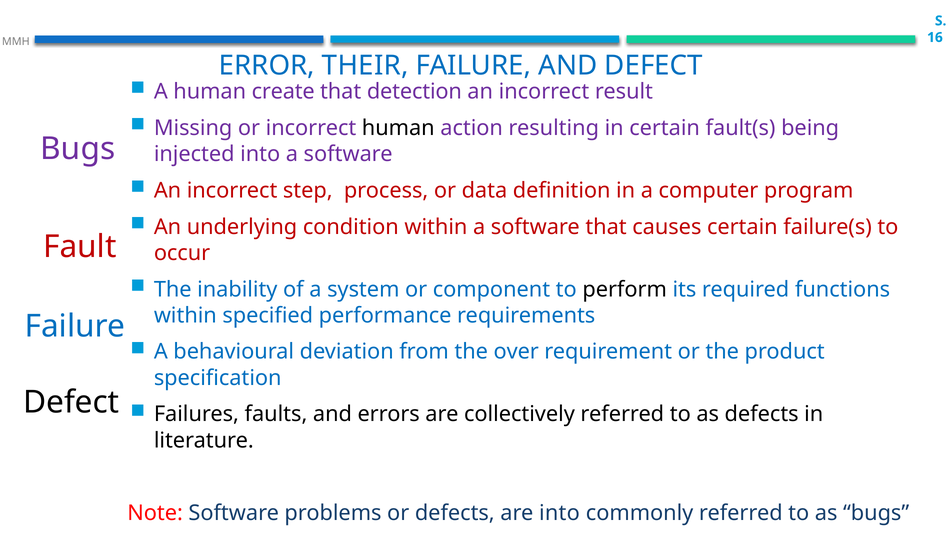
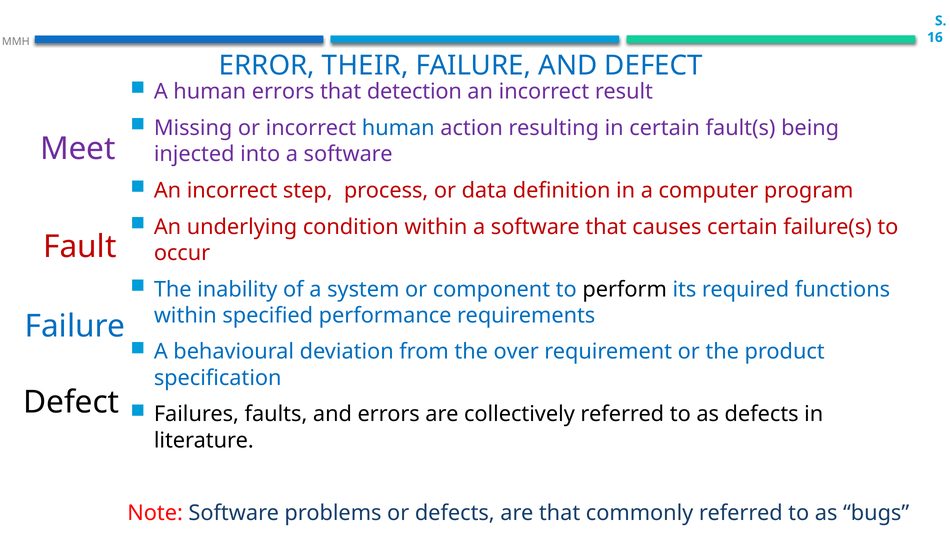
human create: create -> errors (283, 92)
human colour: black -> blue (398, 128)
Bugs: Bugs -> Meet (78, 149)
are into: into -> that (560, 514)
